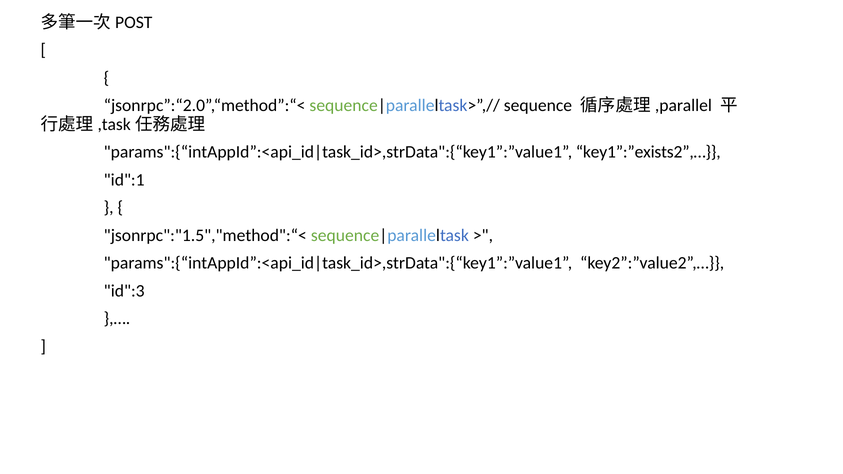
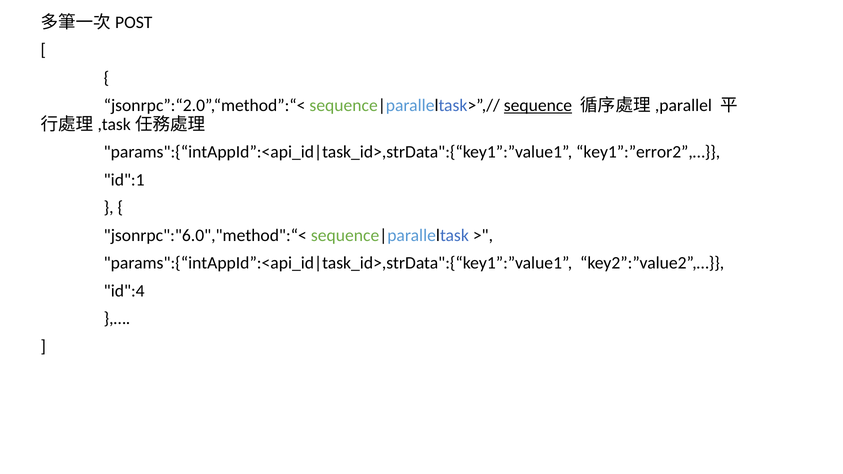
sequence underline: none -> present (538, 106)
key1”:”exists2”,…: key1”:”exists2”,… -> key1”:”error2”,… (648, 152)
jsonrpc":"1.5","method":“<: jsonrpc":"1.5","method":“< -> jsonrpc":"6.0","method":“< (205, 235)
id":3: id":3 -> id":4 (124, 291)
